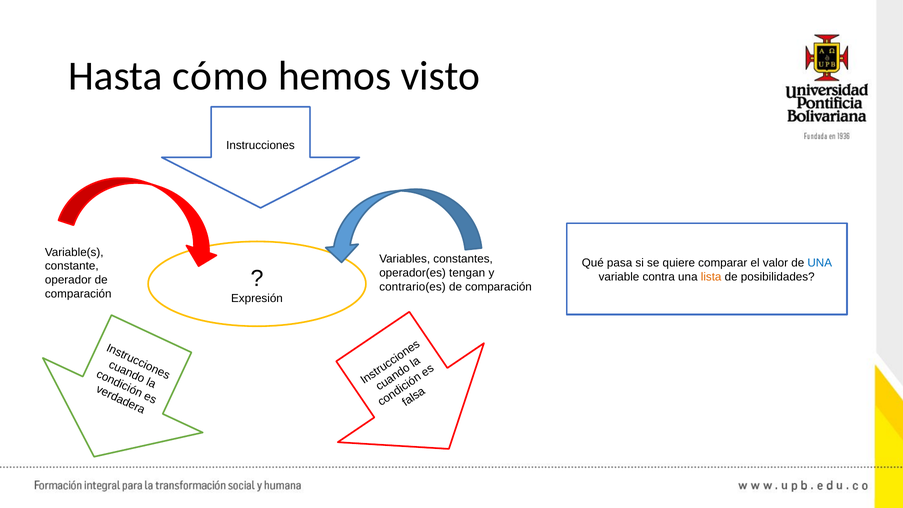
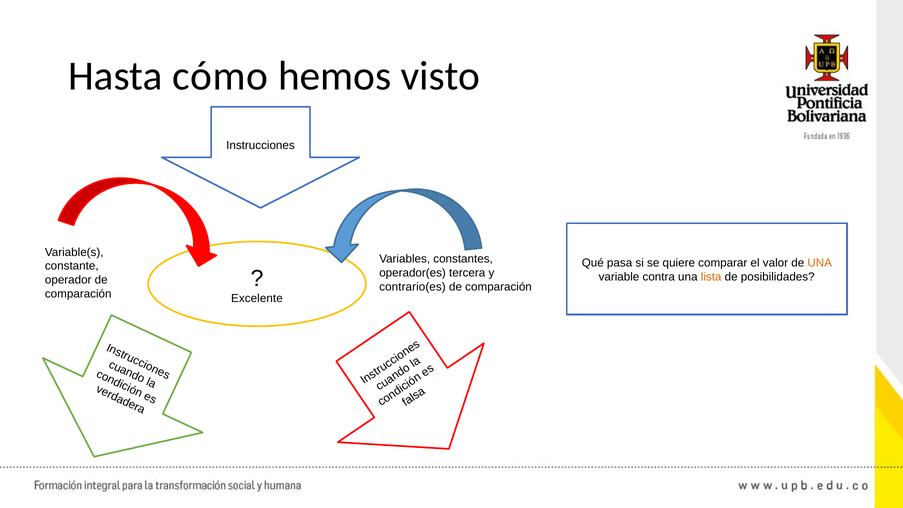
UNA colour: blue -> orange (820, 263)
tengan: tengan -> tercera (467, 273)
Expresión: Expresión -> Excelente (257, 299)
